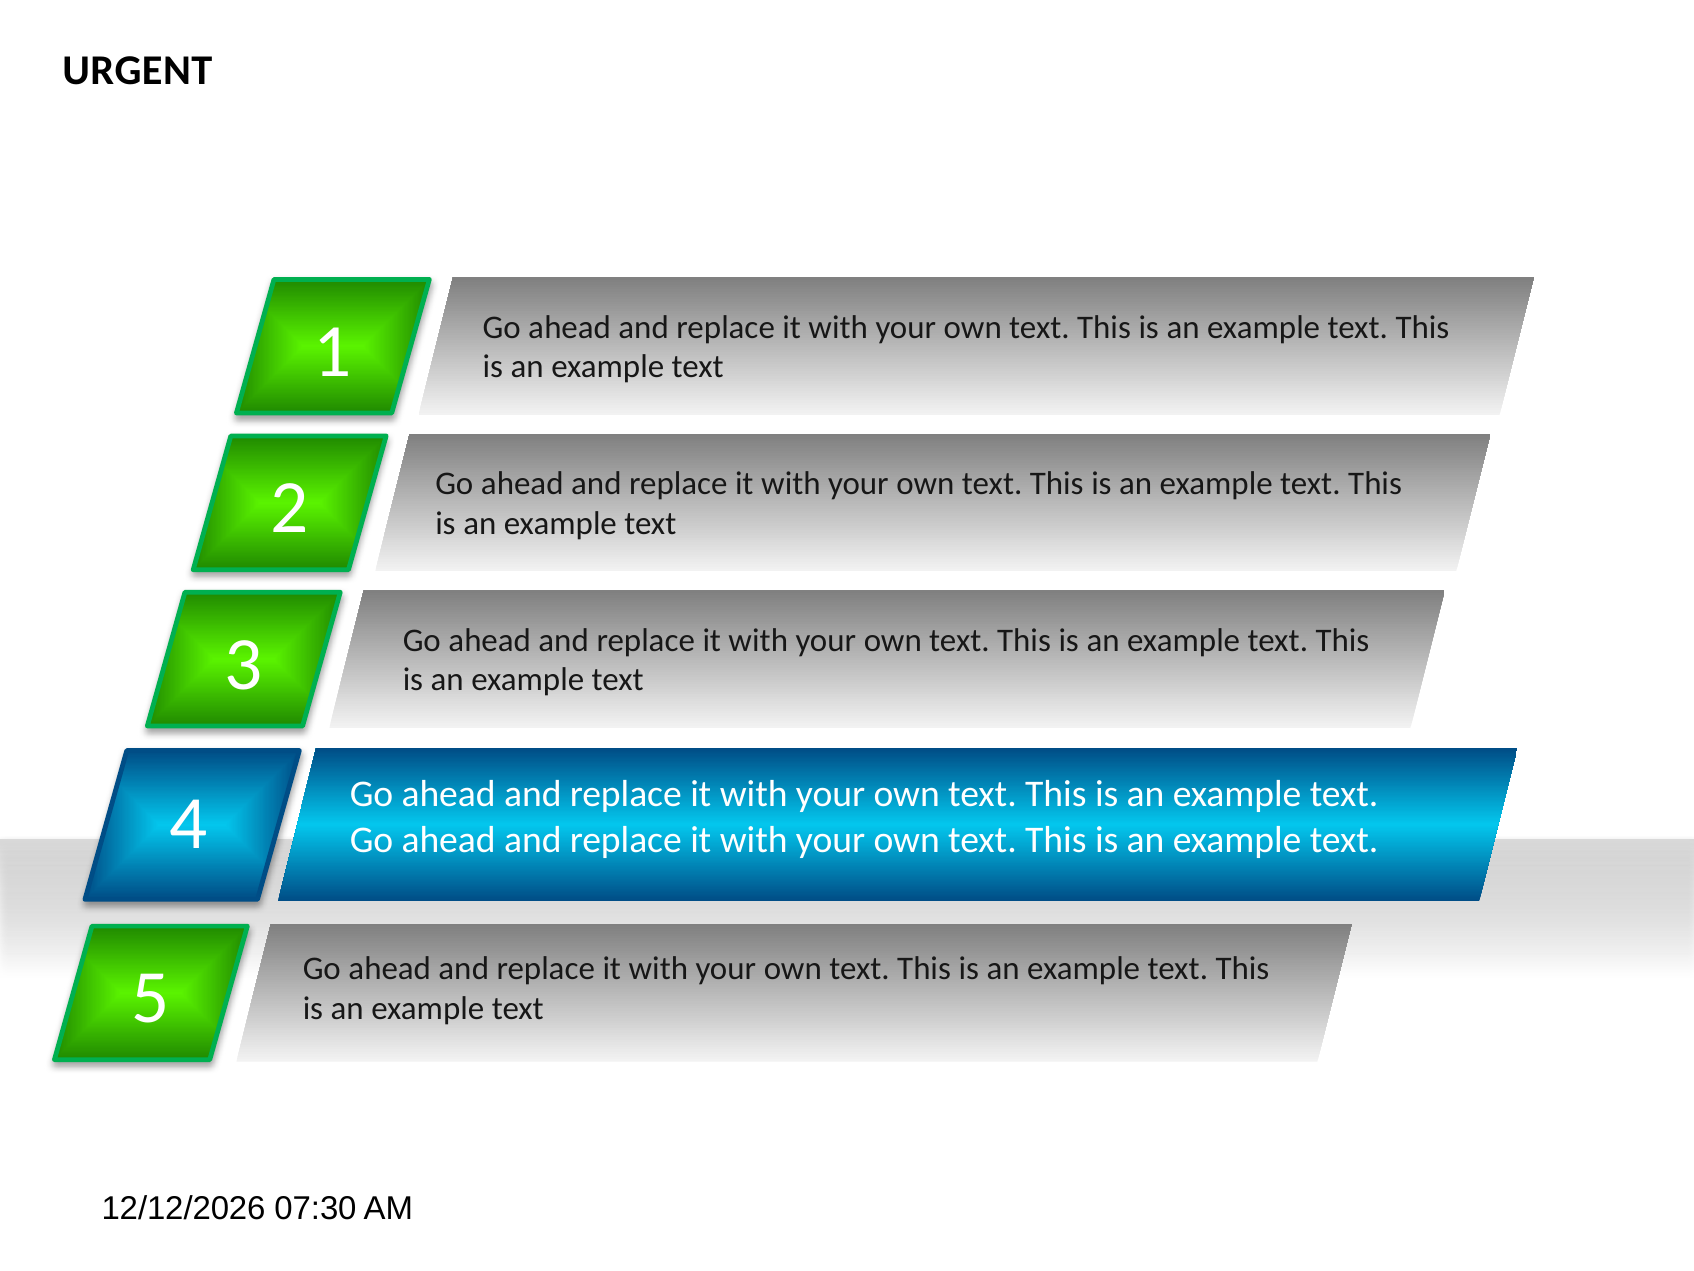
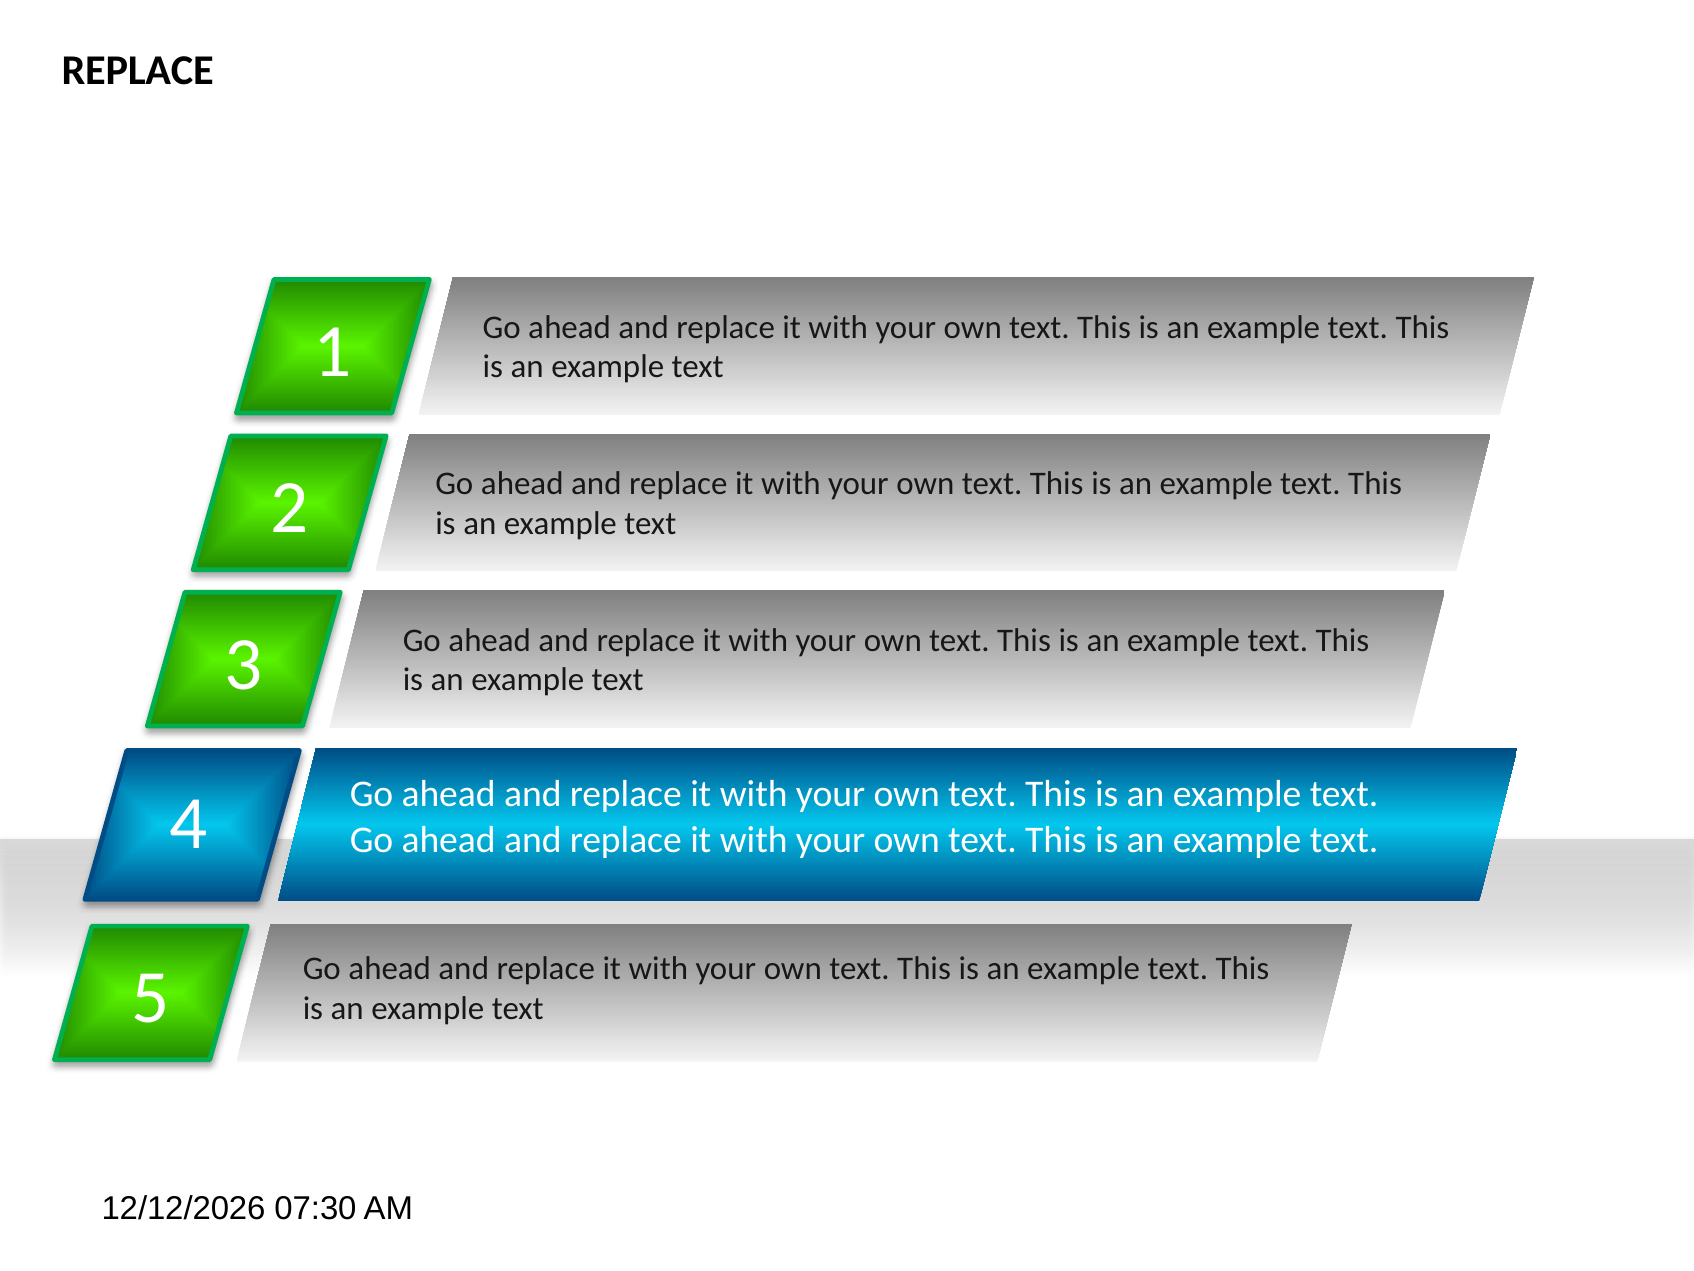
URGENT: URGENT -> REPLACE (138, 71)
